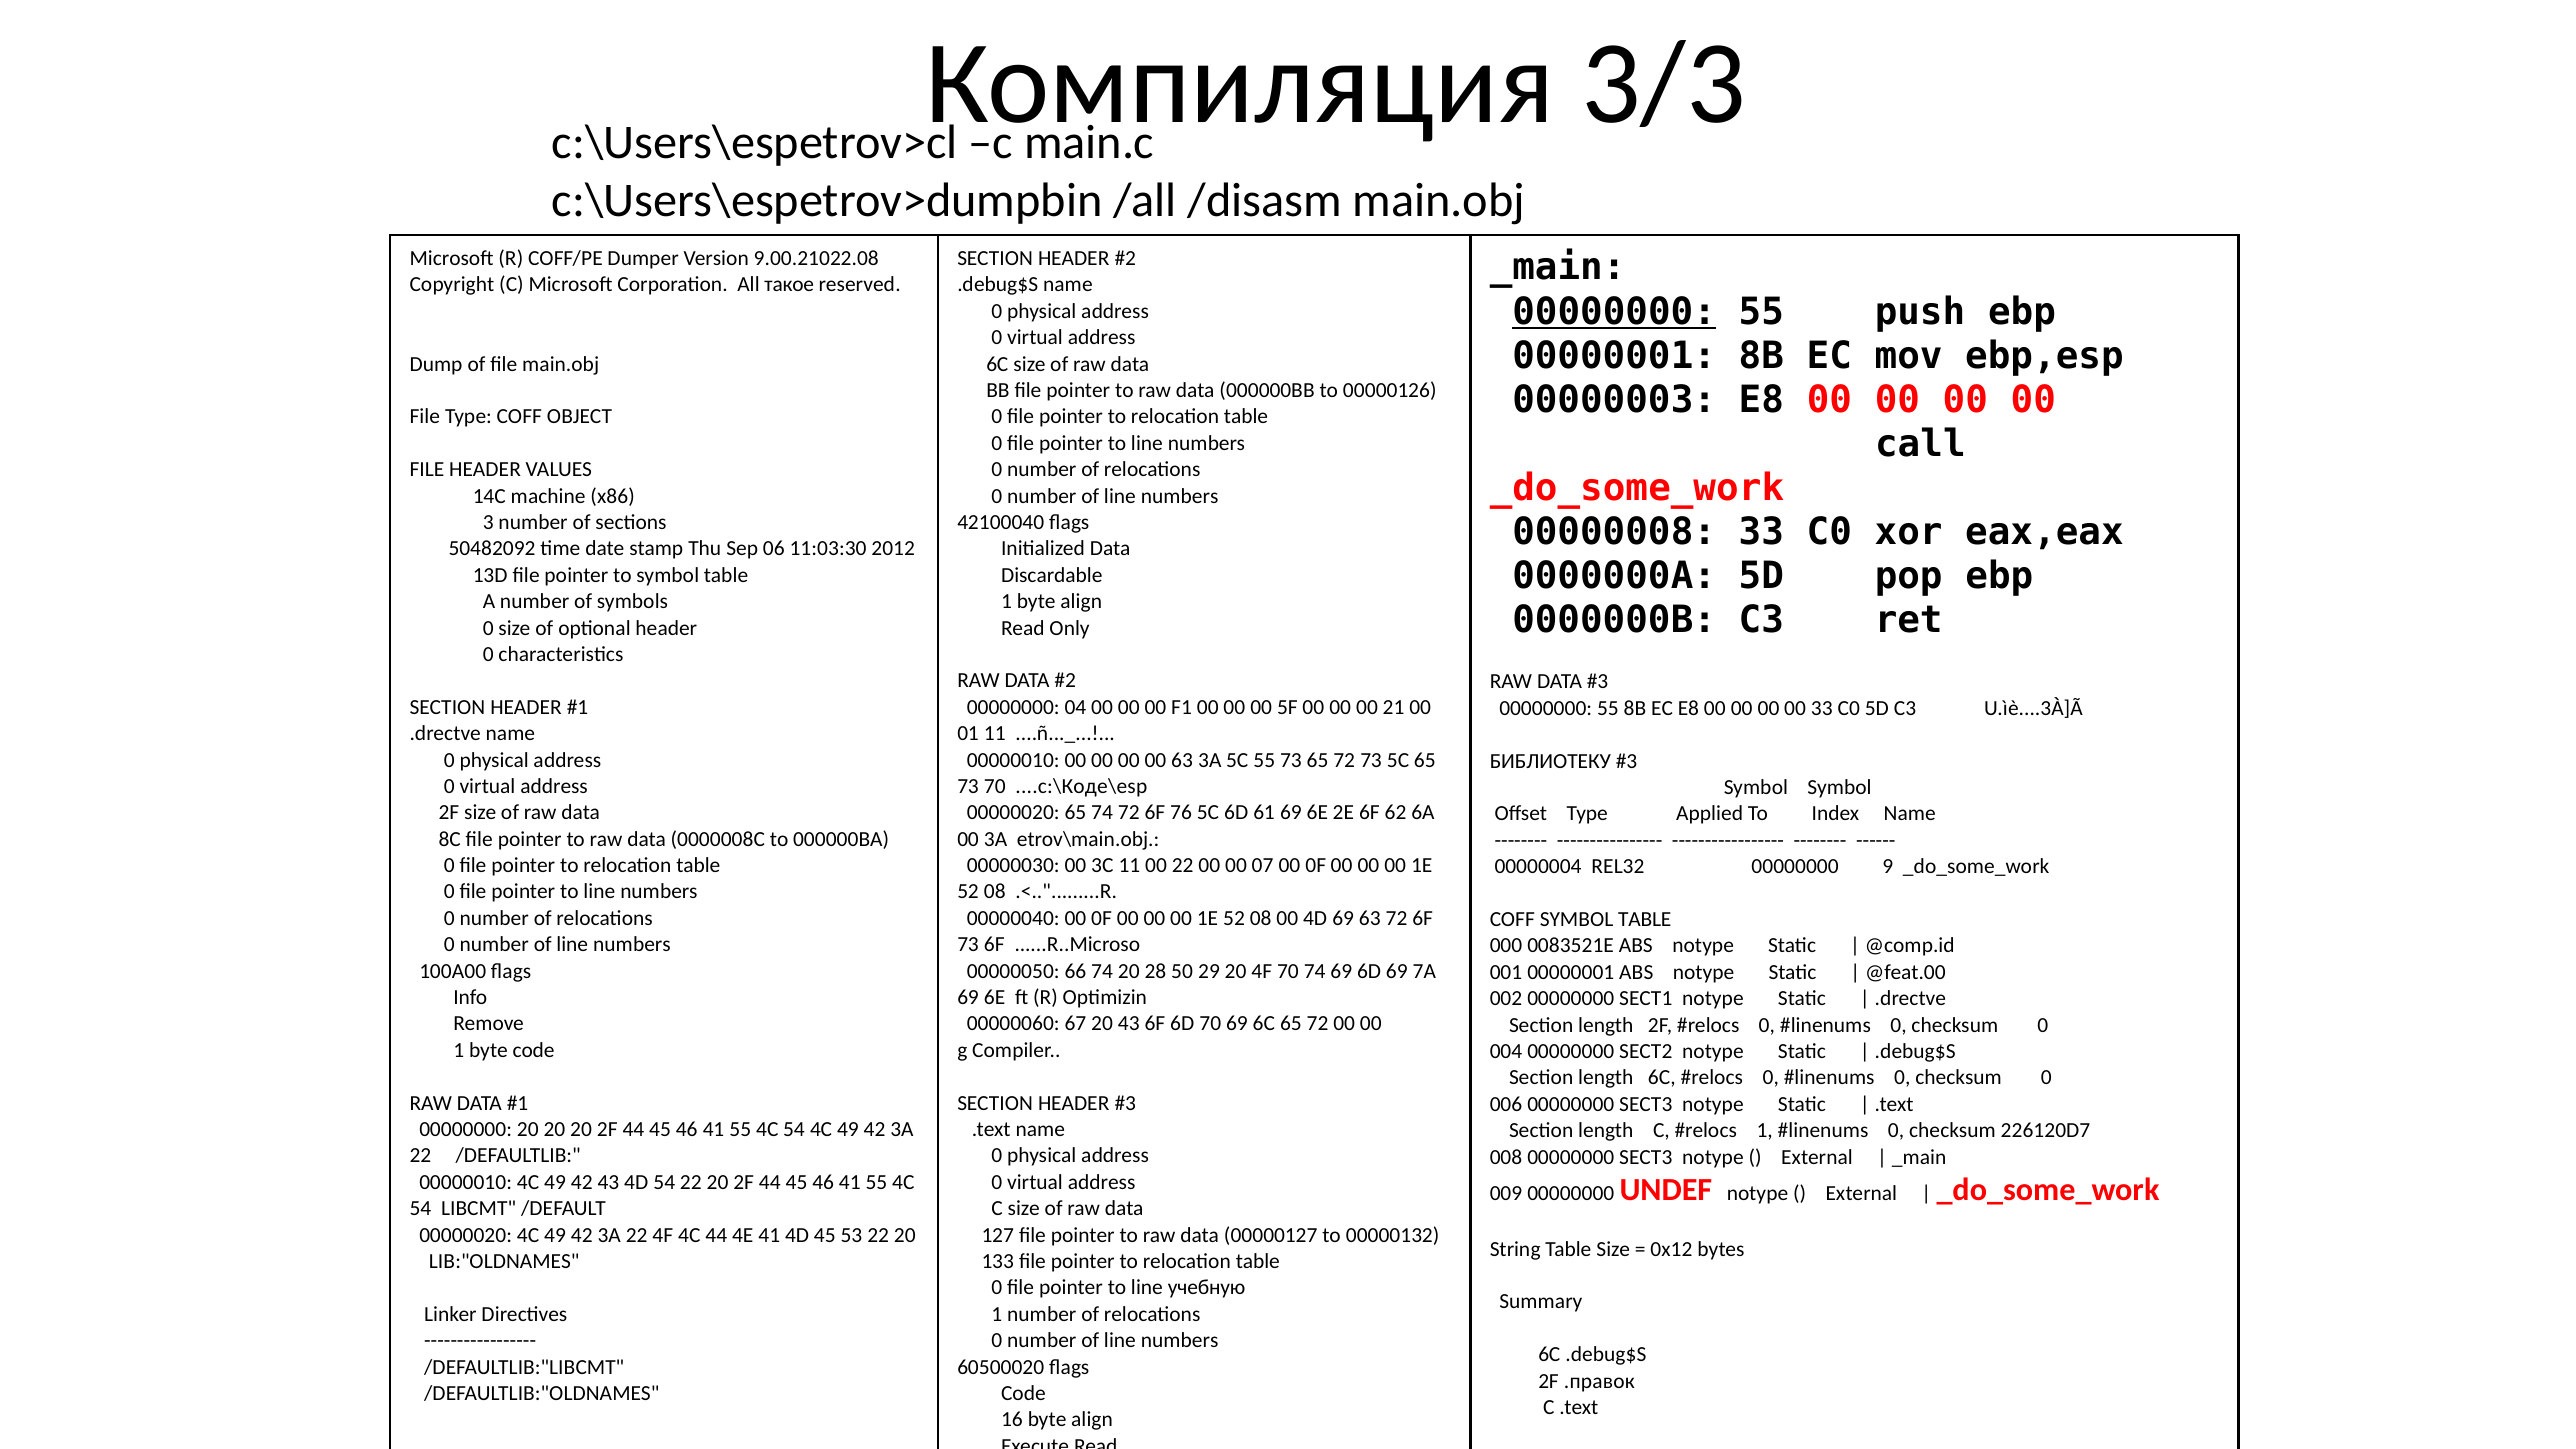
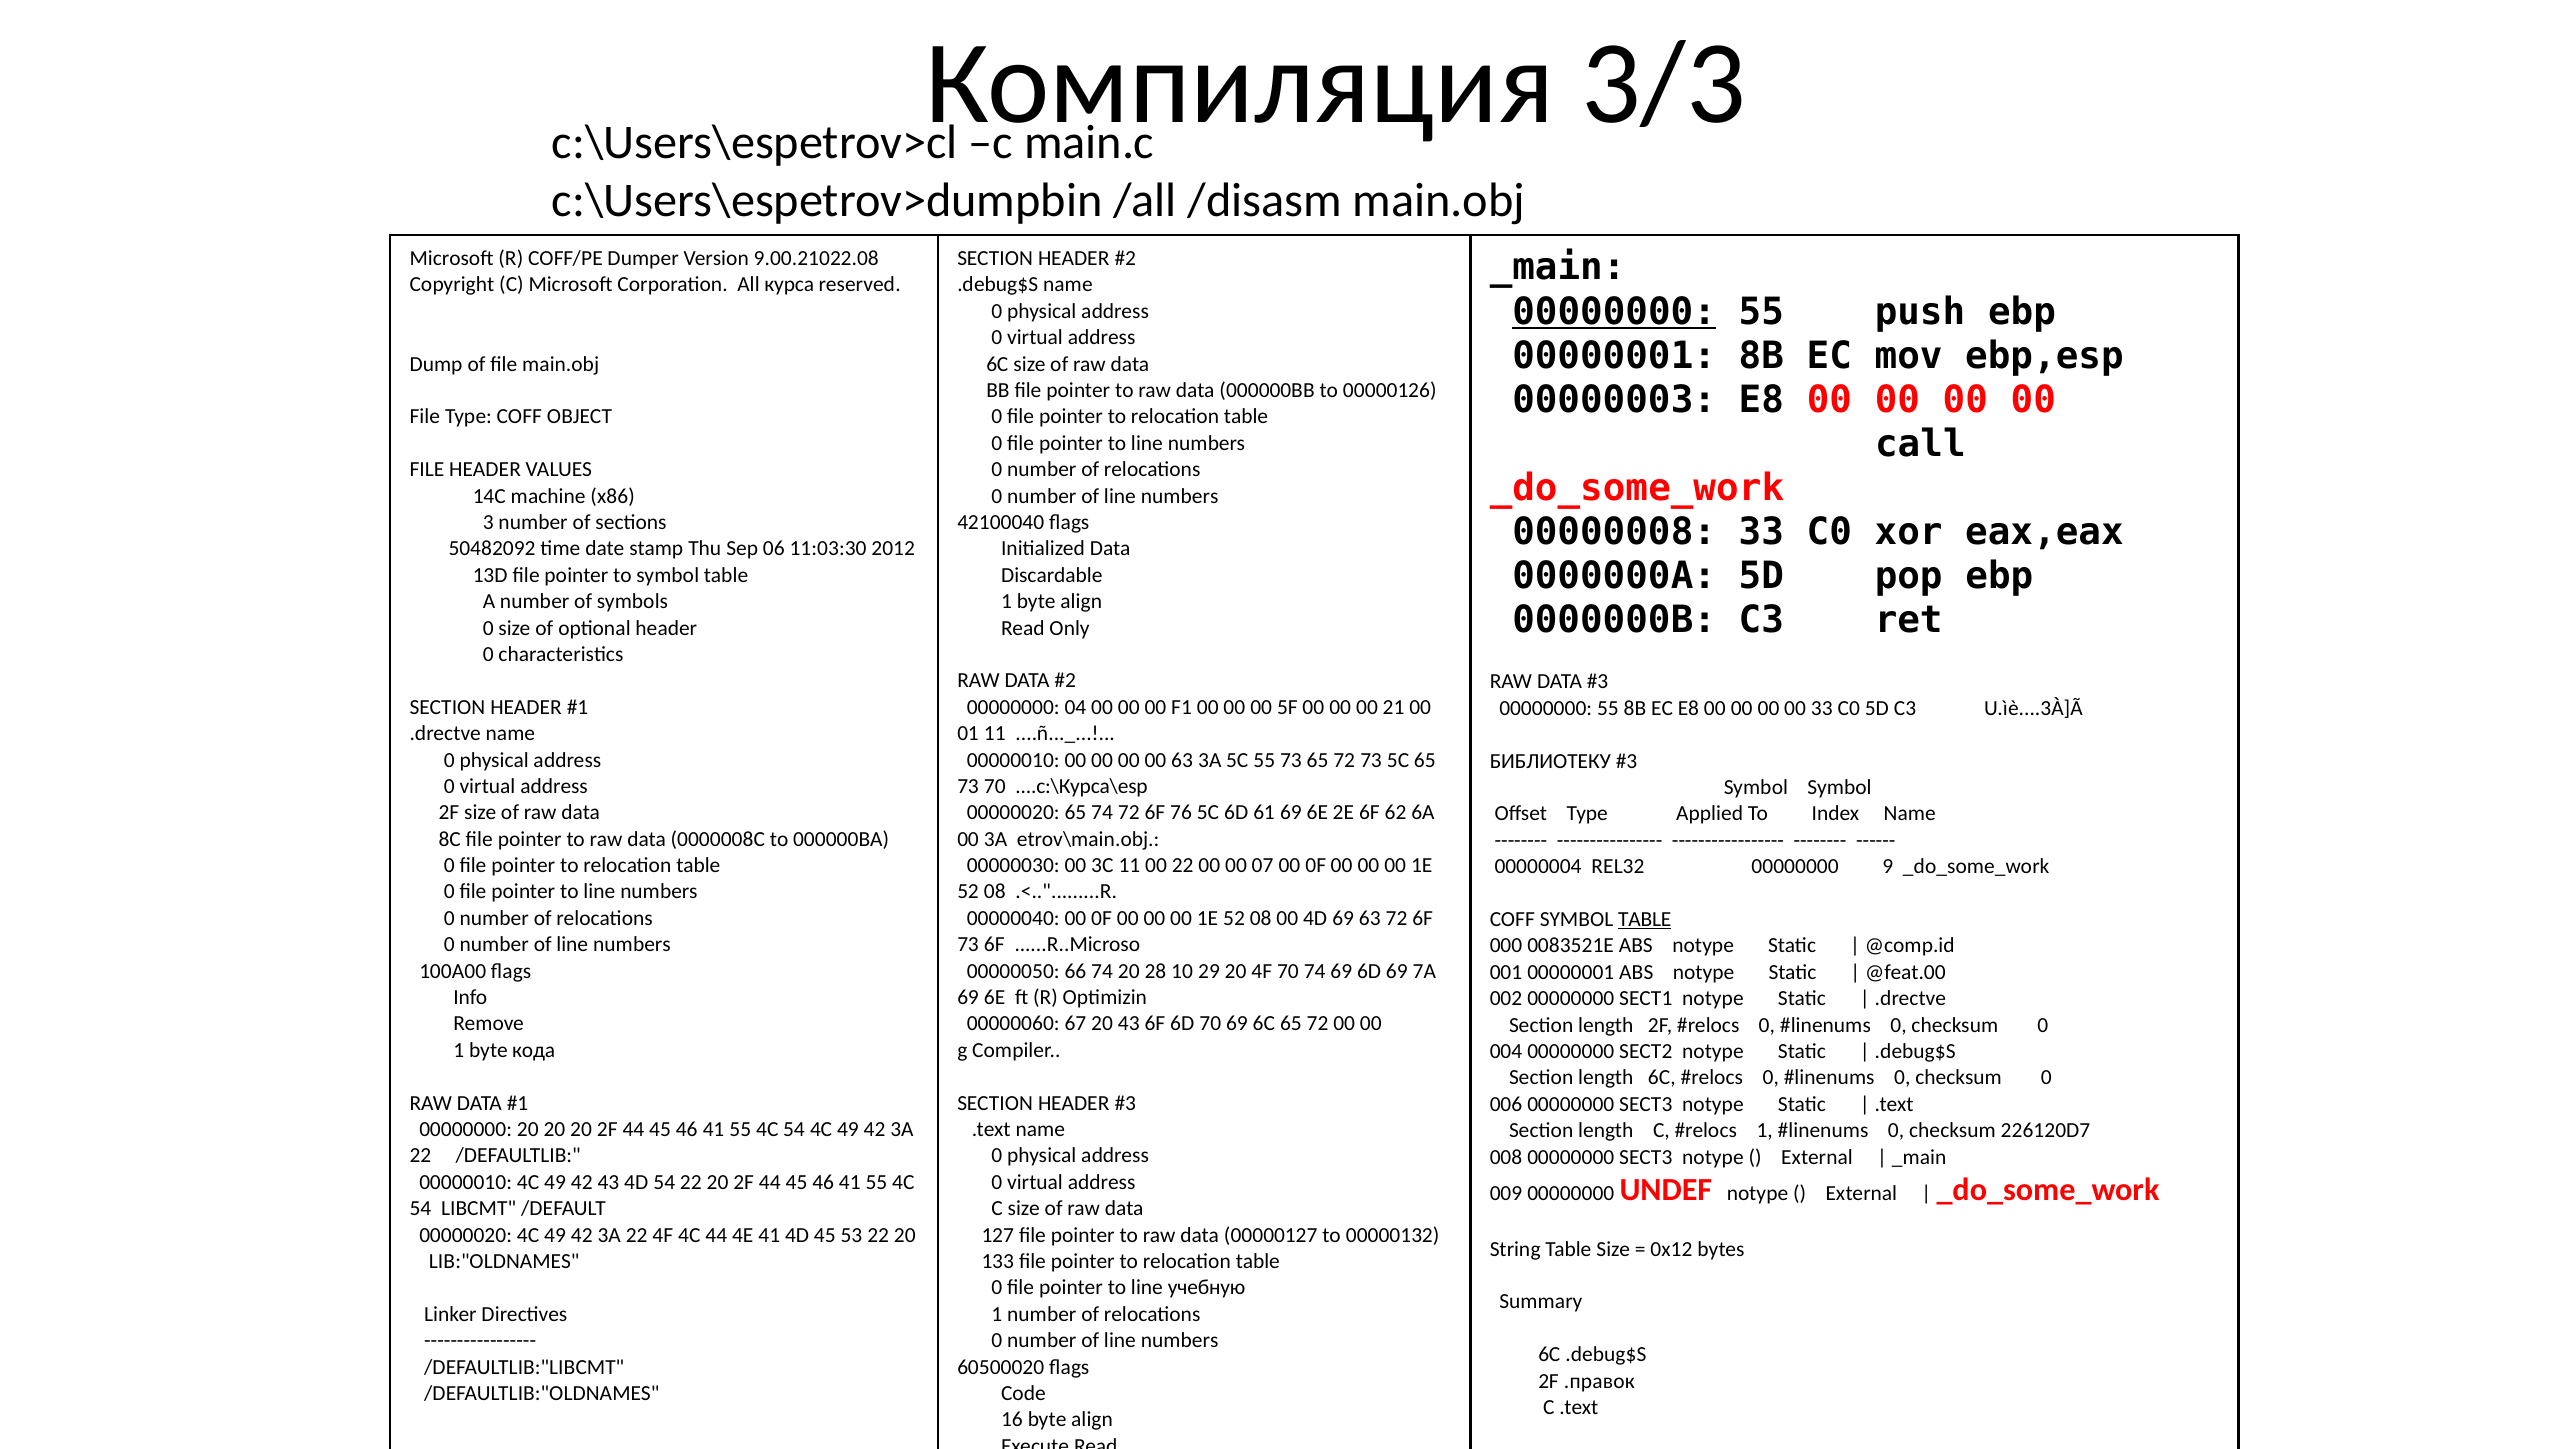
такое: такое -> курса (789, 285)
....c:\Коде\esp: ....c:\Коде\esp -> ....c:\Курса\esp (1082, 786)
TABLE underline: none -> present (1645, 919)
50: 50 -> 10 (1182, 971)
byte code: code -> кода (534, 1050)
